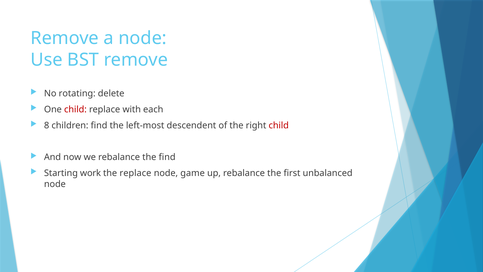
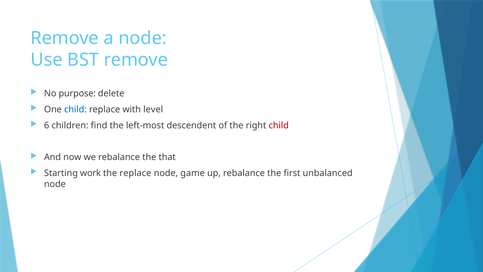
rotating: rotating -> purpose (77, 93)
child colour: red -> blue (75, 109)
each: each -> level (153, 109)
8: 8 -> 6 (47, 125)
the find: find -> that (167, 157)
